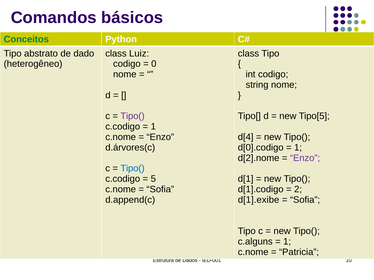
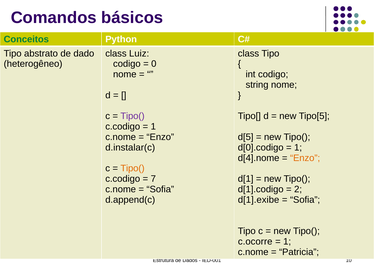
d[4: d[4 -> d[5 (246, 137)
d.árvores(c: d.árvores(c -> d.instalar(c (130, 148)
d[2].nome: d[2].nome -> d[4].nome (259, 158)
Enzo colour: purple -> orange (305, 158)
Tipo( colour: blue -> orange (133, 169)
5: 5 -> 7 (153, 179)
c.alguns: c.alguns -> c.ocorre (255, 242)
